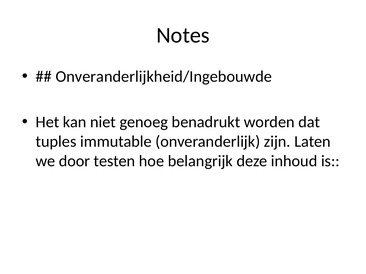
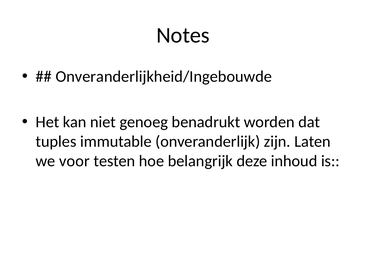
door: door -> voor (74, 161)
